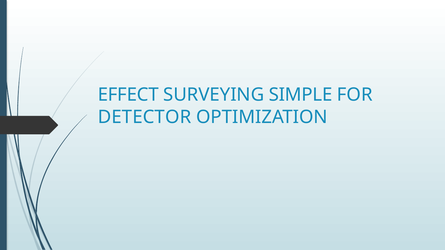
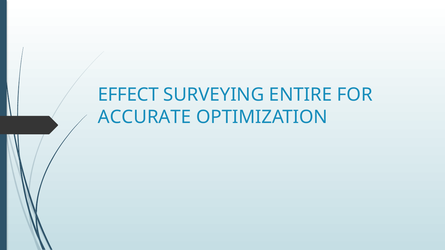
SIMPLE: SIMPLE -> ENTIRE (301, 95)
DETECTOR: DETECTOR -> ACCURATE (145, 117)
